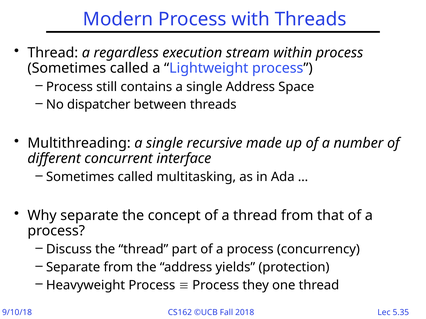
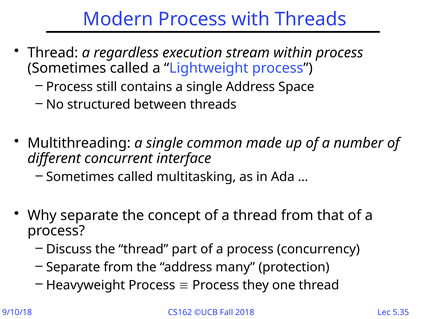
dispatcher: dispatcher -> structured (99, 105)
recursive: recursive -> common (215, 143)
yields: yields -> many (235, 268)
